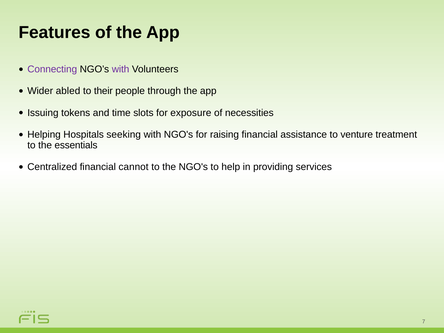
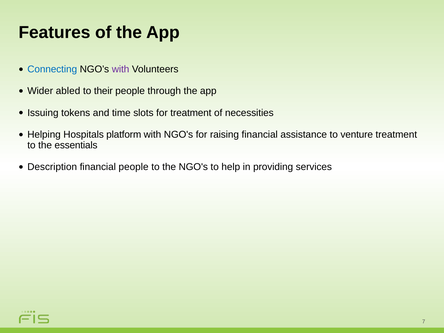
Connecting colour: purple -> blue (52, 69)
for exposure: exposure -> treatment (191, 113)
seeking: seeking -> platform (124, 135)
Centralized: Centralized -> Description (52, 167)
financial cannot: cannot -> people (134, 167)
